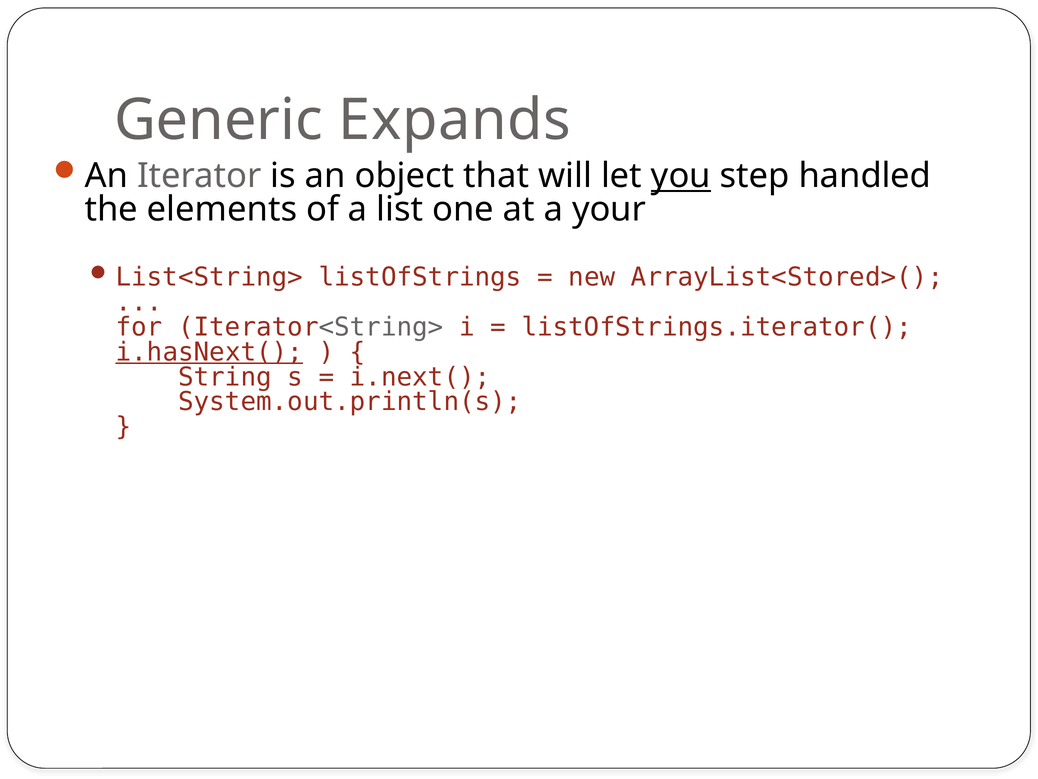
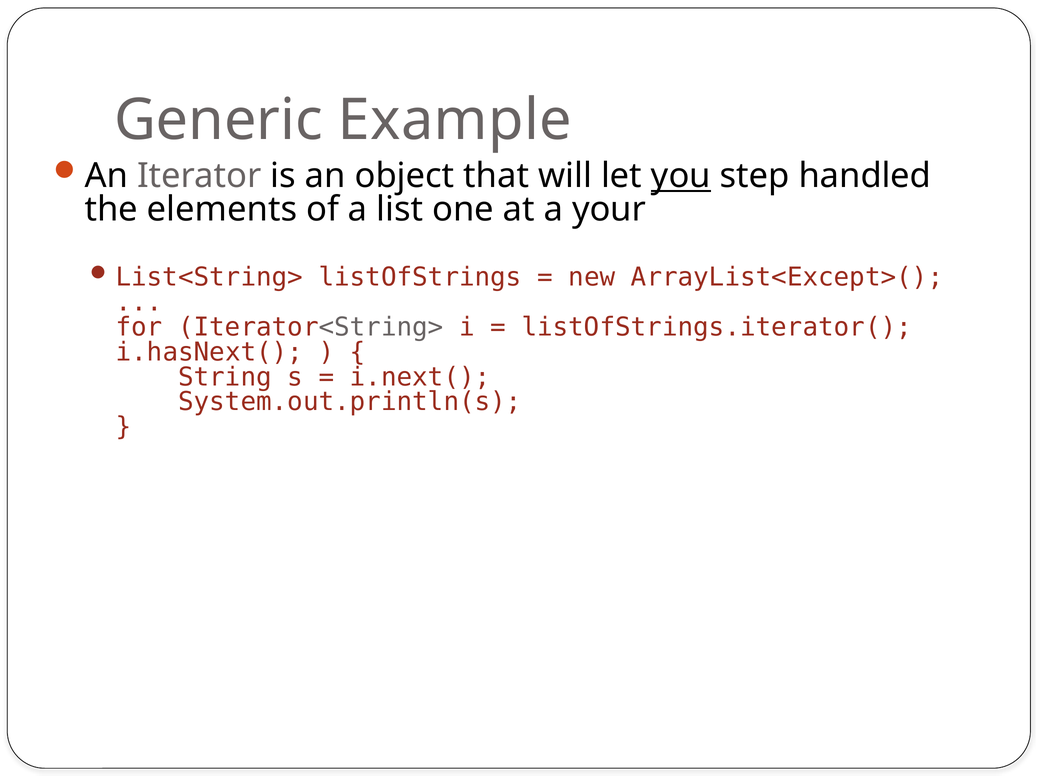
Expands: Expands -> Example (455, 120)
ArrayList<Stored>(: ArrayList<Stored>( -> ArrayList<Except>( (787, 277)
i.hasNext( underline: present -> none (209, 352)
